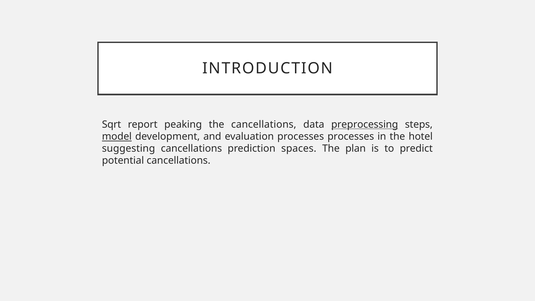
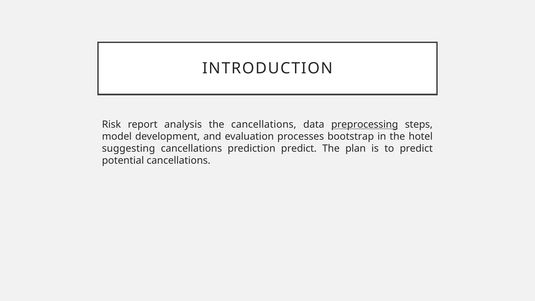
Sqrt: Sqrt -> Risk (111, 124)
peaking: peaking -> analysis (183, 124)
model underline: present -> none (117, 137)
processes processes: processes -> bootstrap (351, 137)
prediction spaces: spaces -> predict (299, 149)
